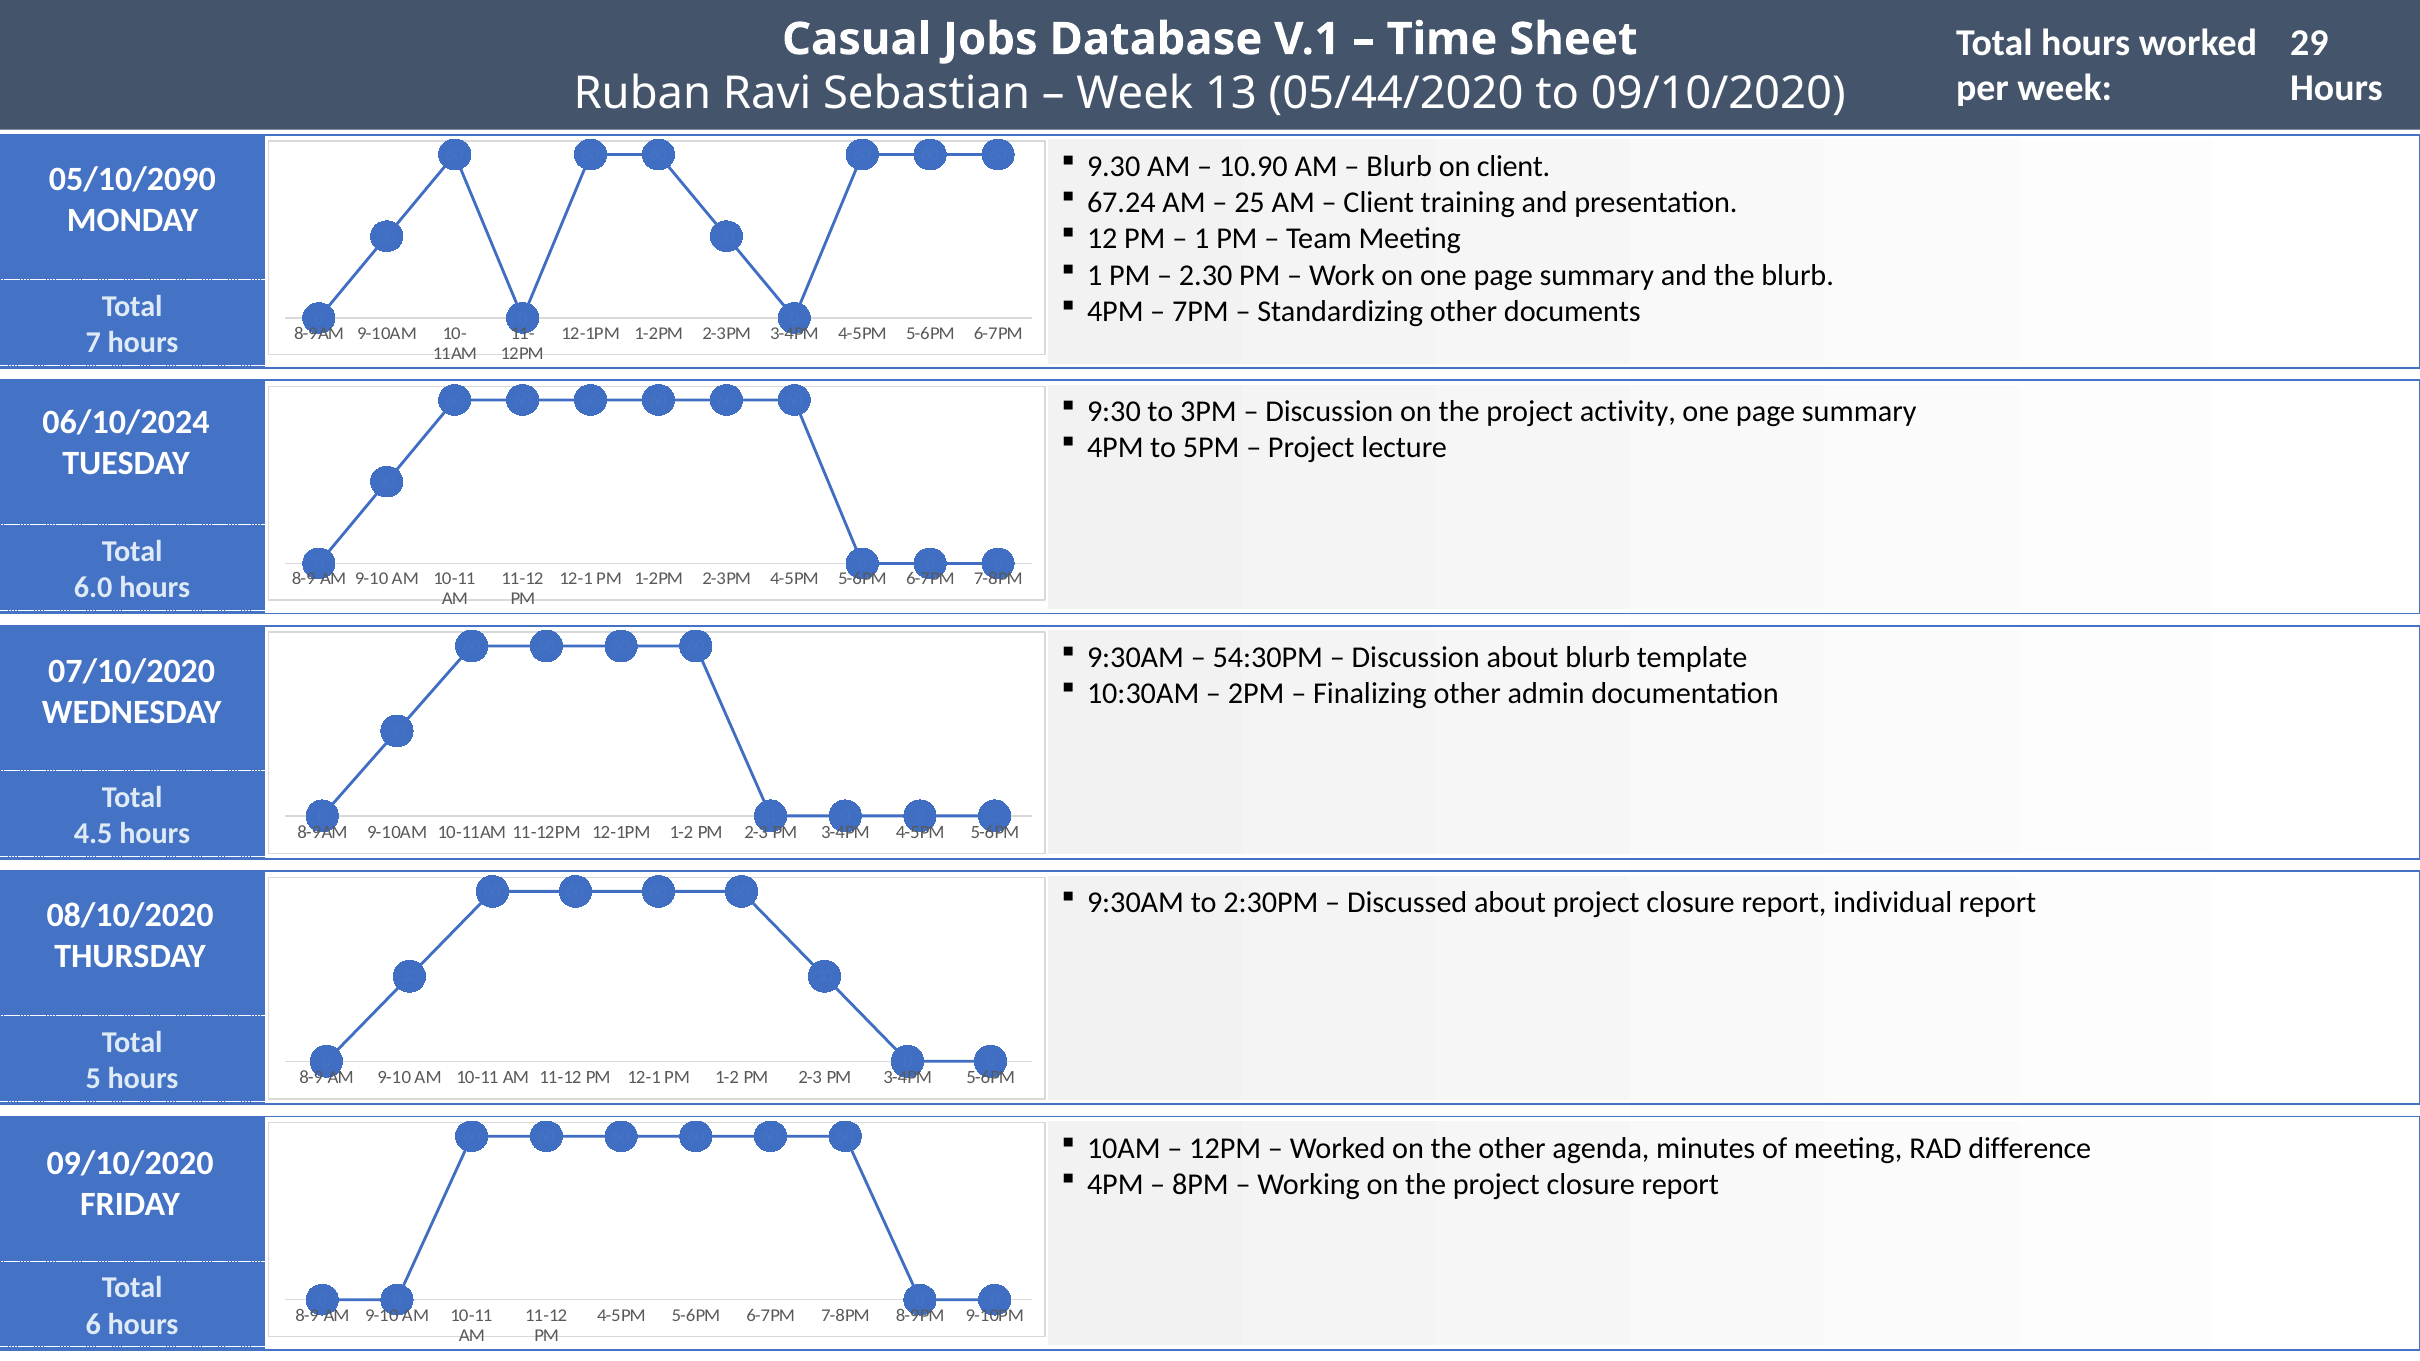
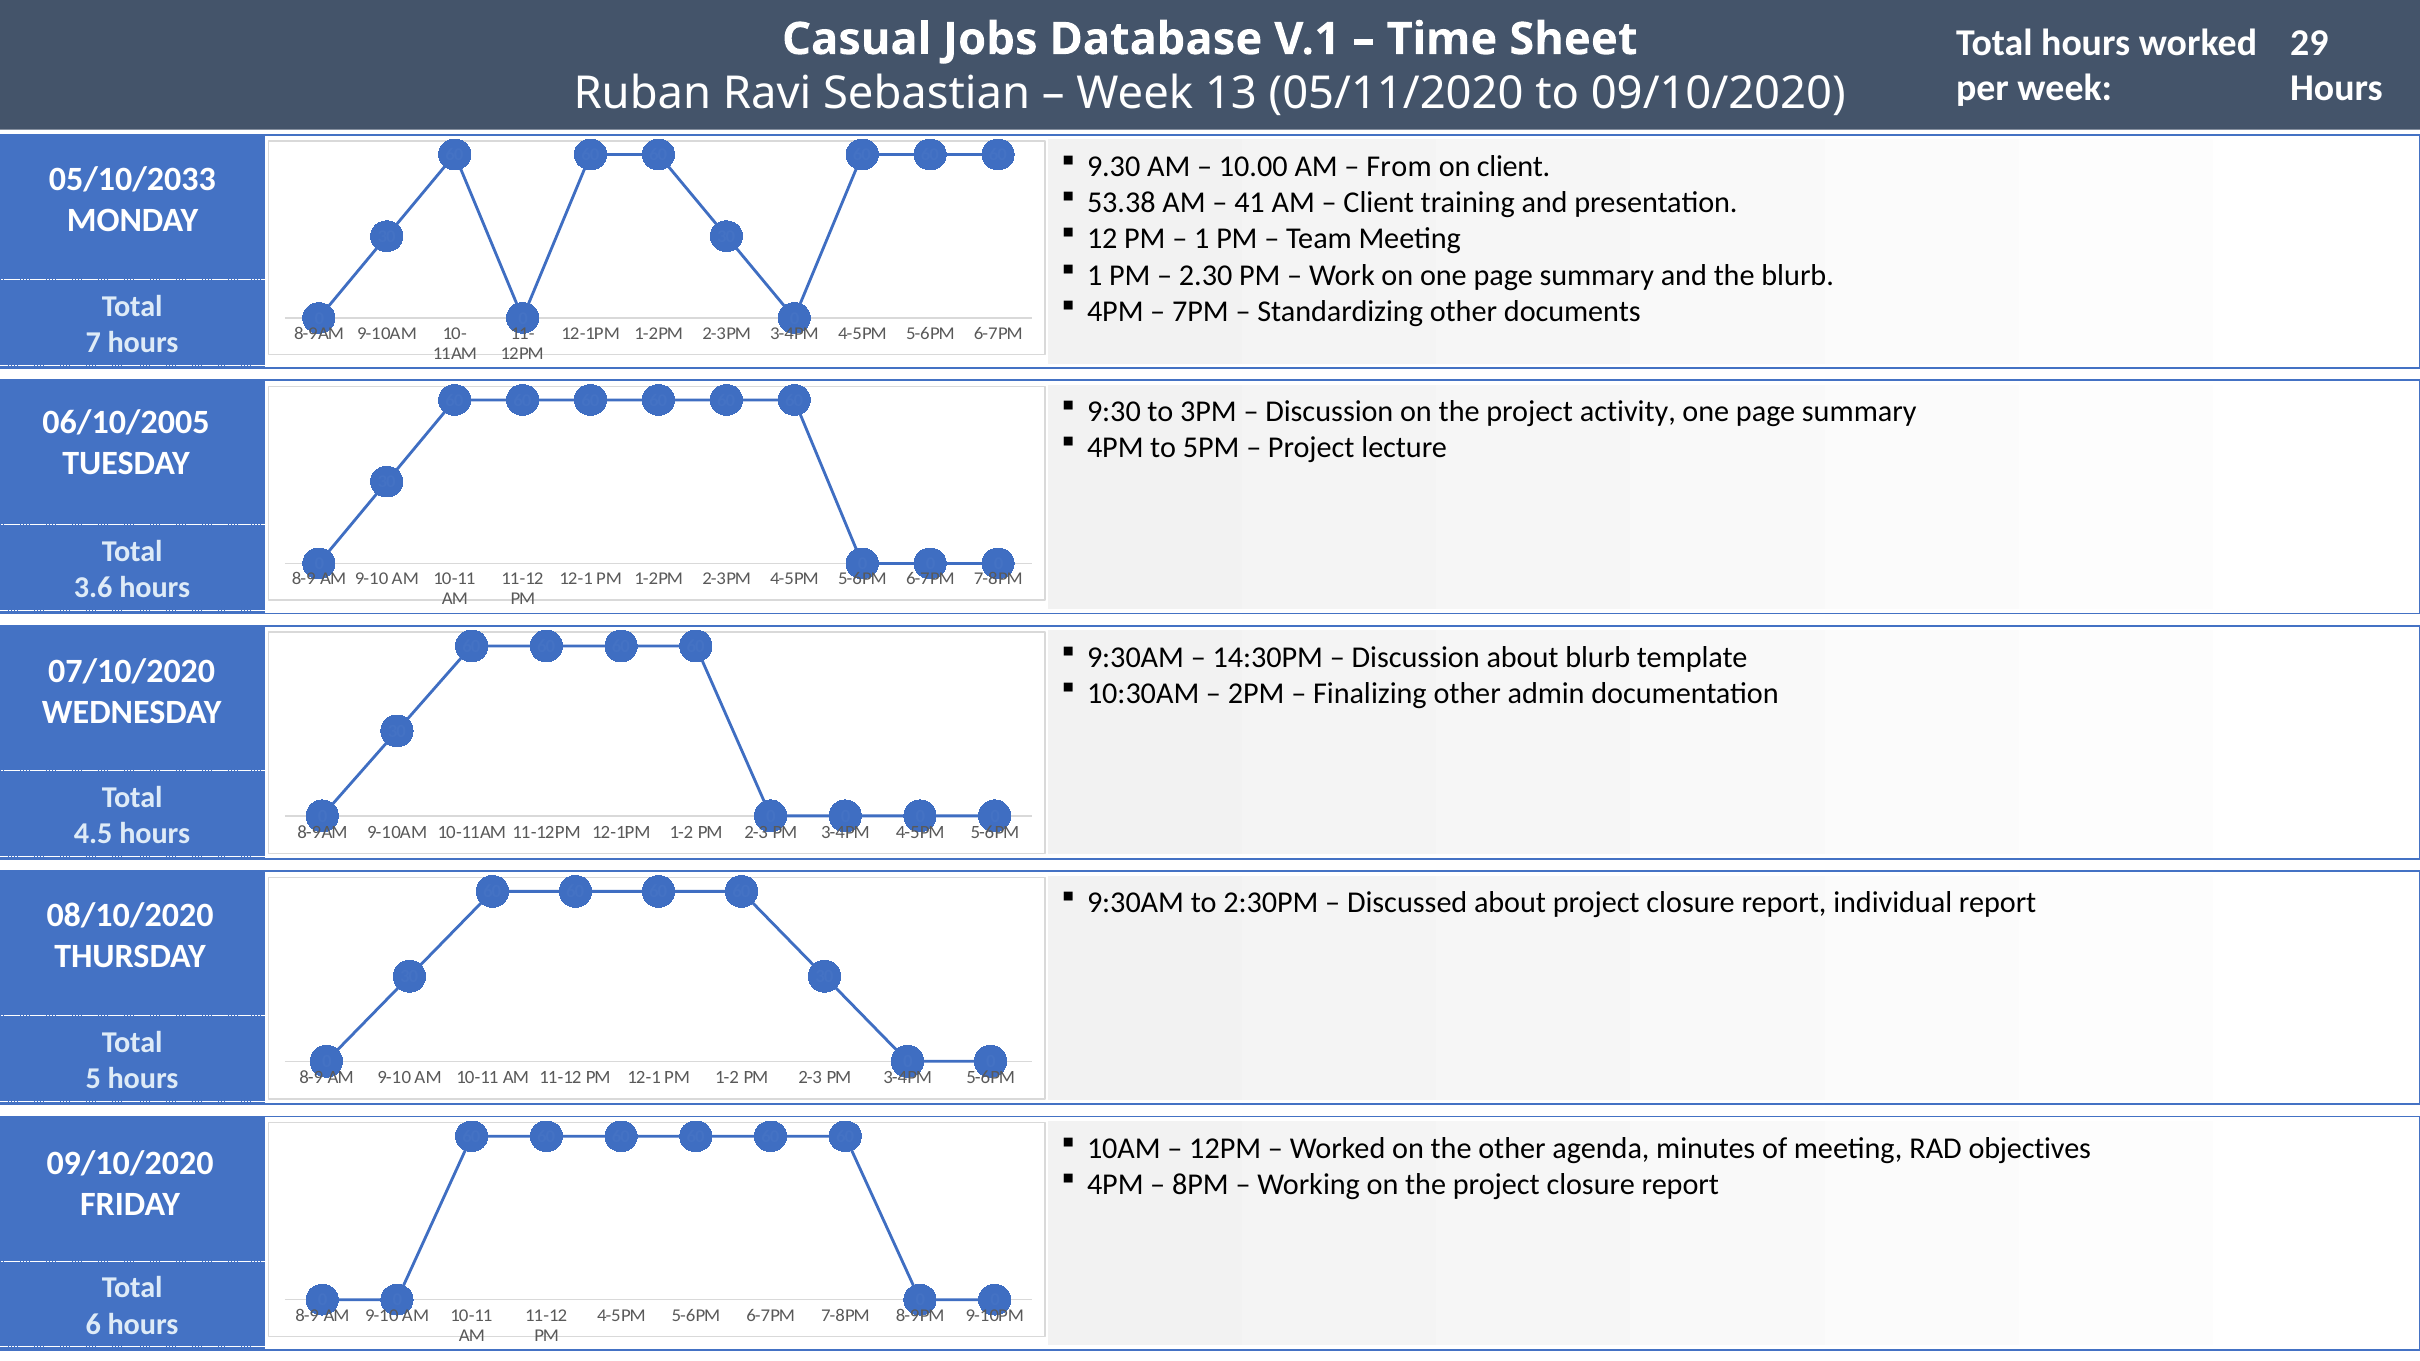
05/44/2020: 05/44/2020 -> 05/11/2020 (1396, 94)
10.90: 10.90 -> 10.00 (1253, 166)
Blurb: Blurb -> From (1399, 166)
05/10/2090: 05/10/2090 -> 05/10/2033 (132, 180)
67.24: 67.24 -> 53.38 (1121, 203)
25: 25 -> 41 (1250, 203)
06/10/2024: 06/10/2024 -> 06/10/2005 (126, 422)
6.0: 6.0 -> 3.6 (93, 588)
54:30PM: 54:30PM -> 14:30PM (1268, 657)
difference: difference -> objectives (2030, 1148)
